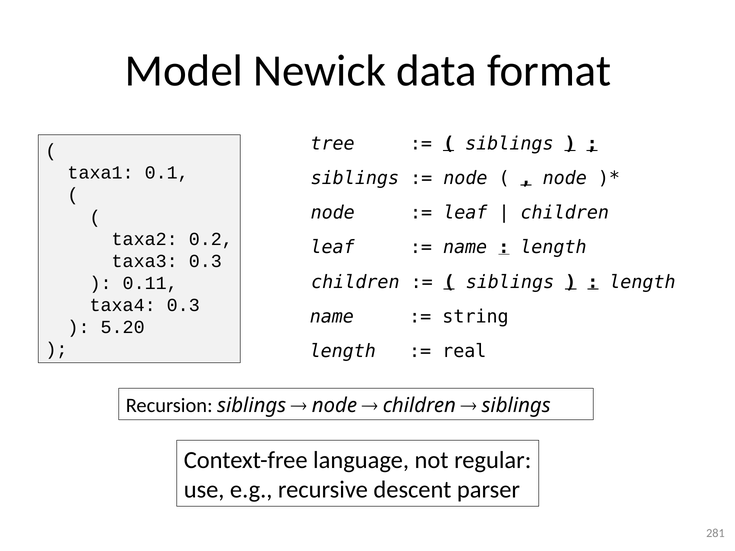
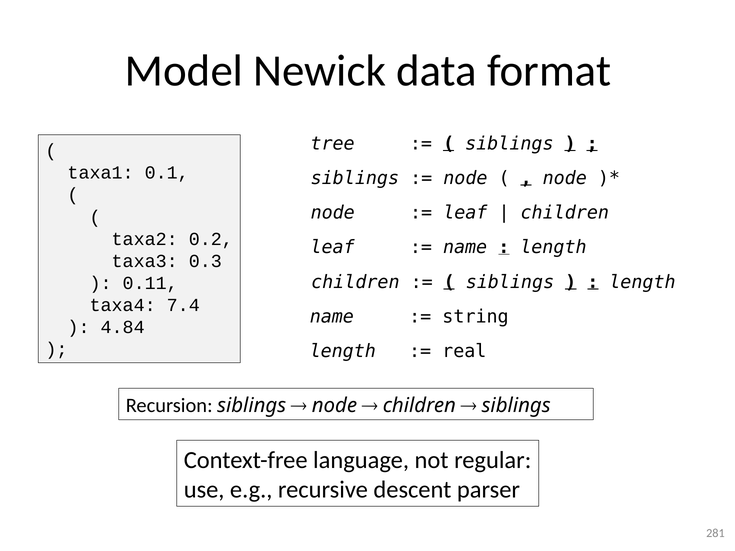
taxa4 0.3: 0.3 -> 7.4 (183, 305)
5.20: 5.20 -> 4.84 (123, 327)
